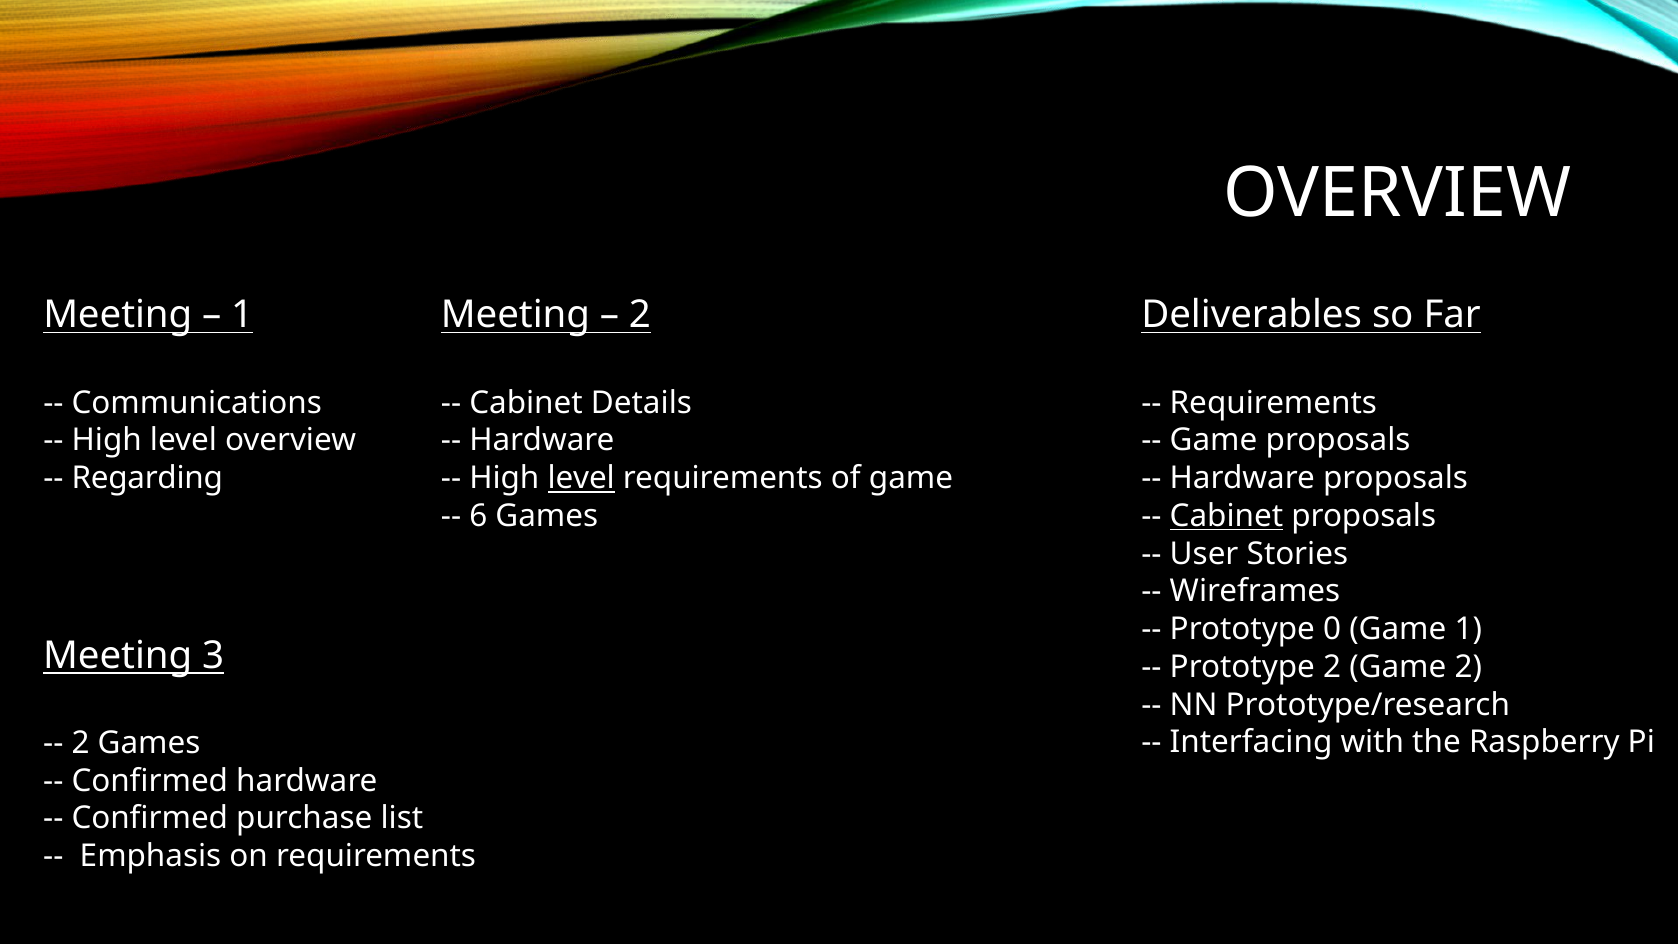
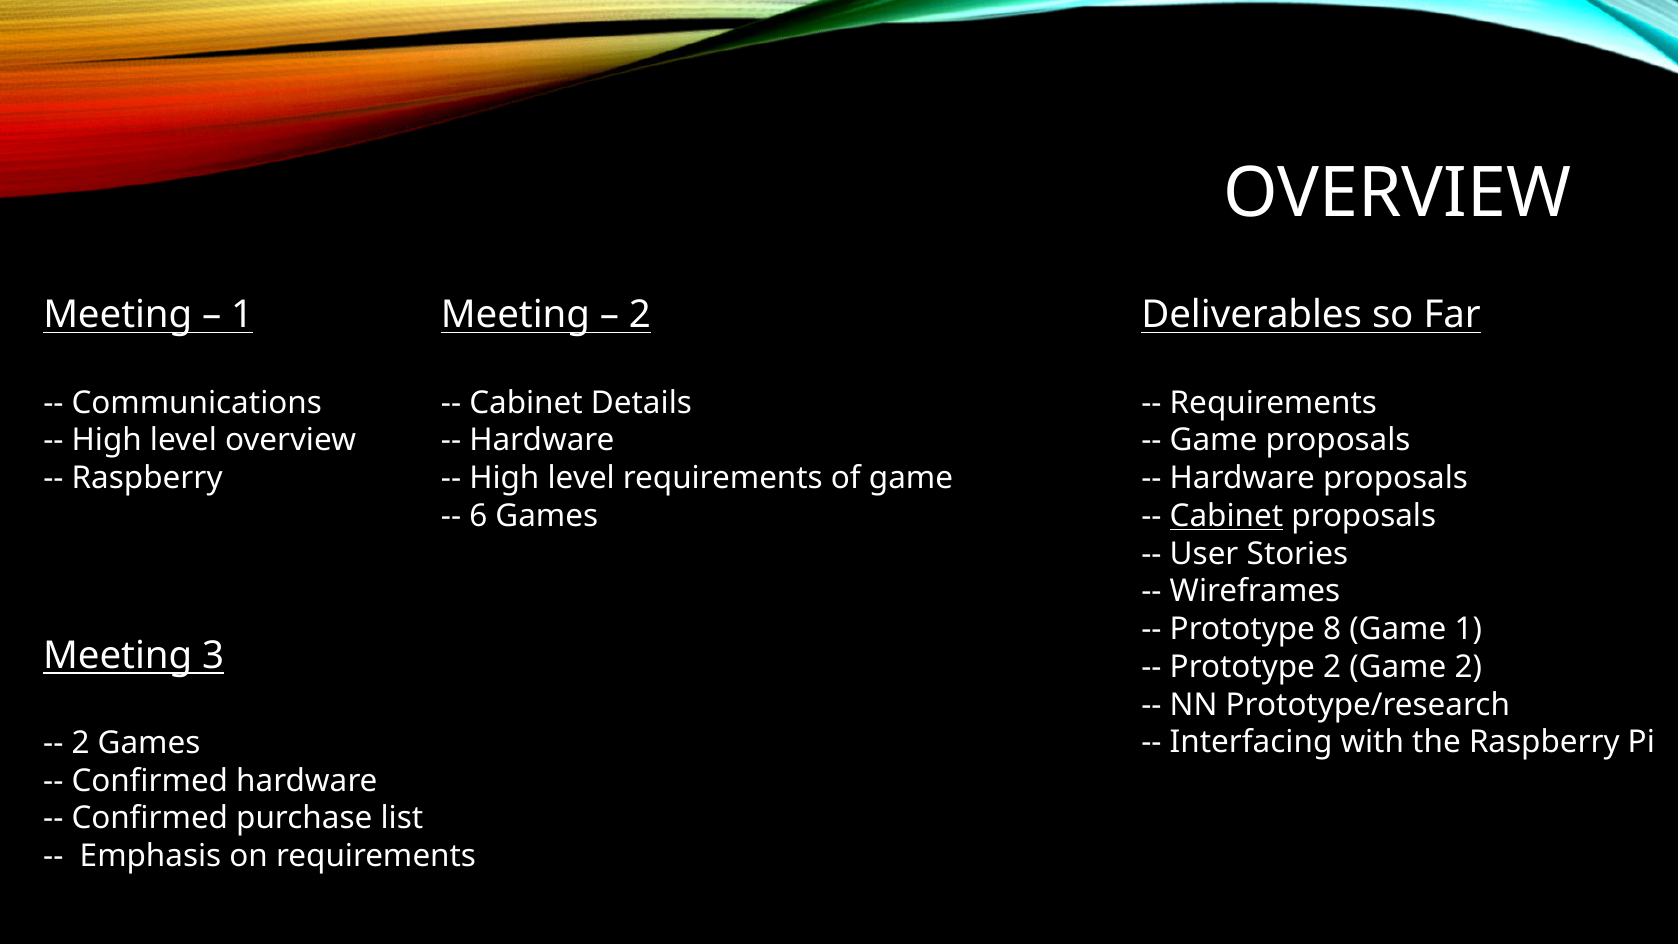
Regarding: Regarding -> Raspberry (147, 478)
level underline: present -> none (581, 478)
0: 0 -> 8 (1332, 629)
